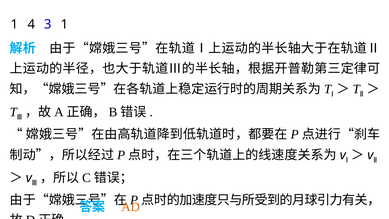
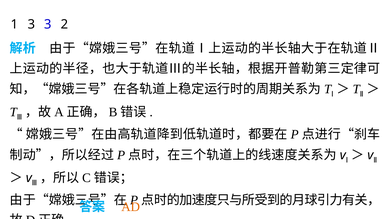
1 4: 4 -> 3 (31, 24)
3 1: 1 -> 2 (64, 24)
